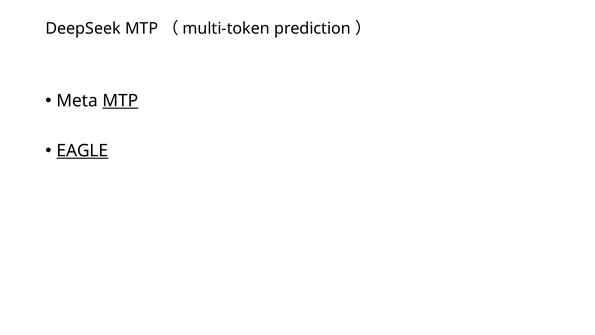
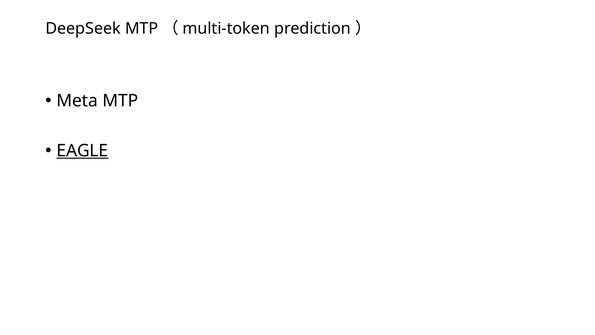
MTP underline: present -> none (120, 101)
